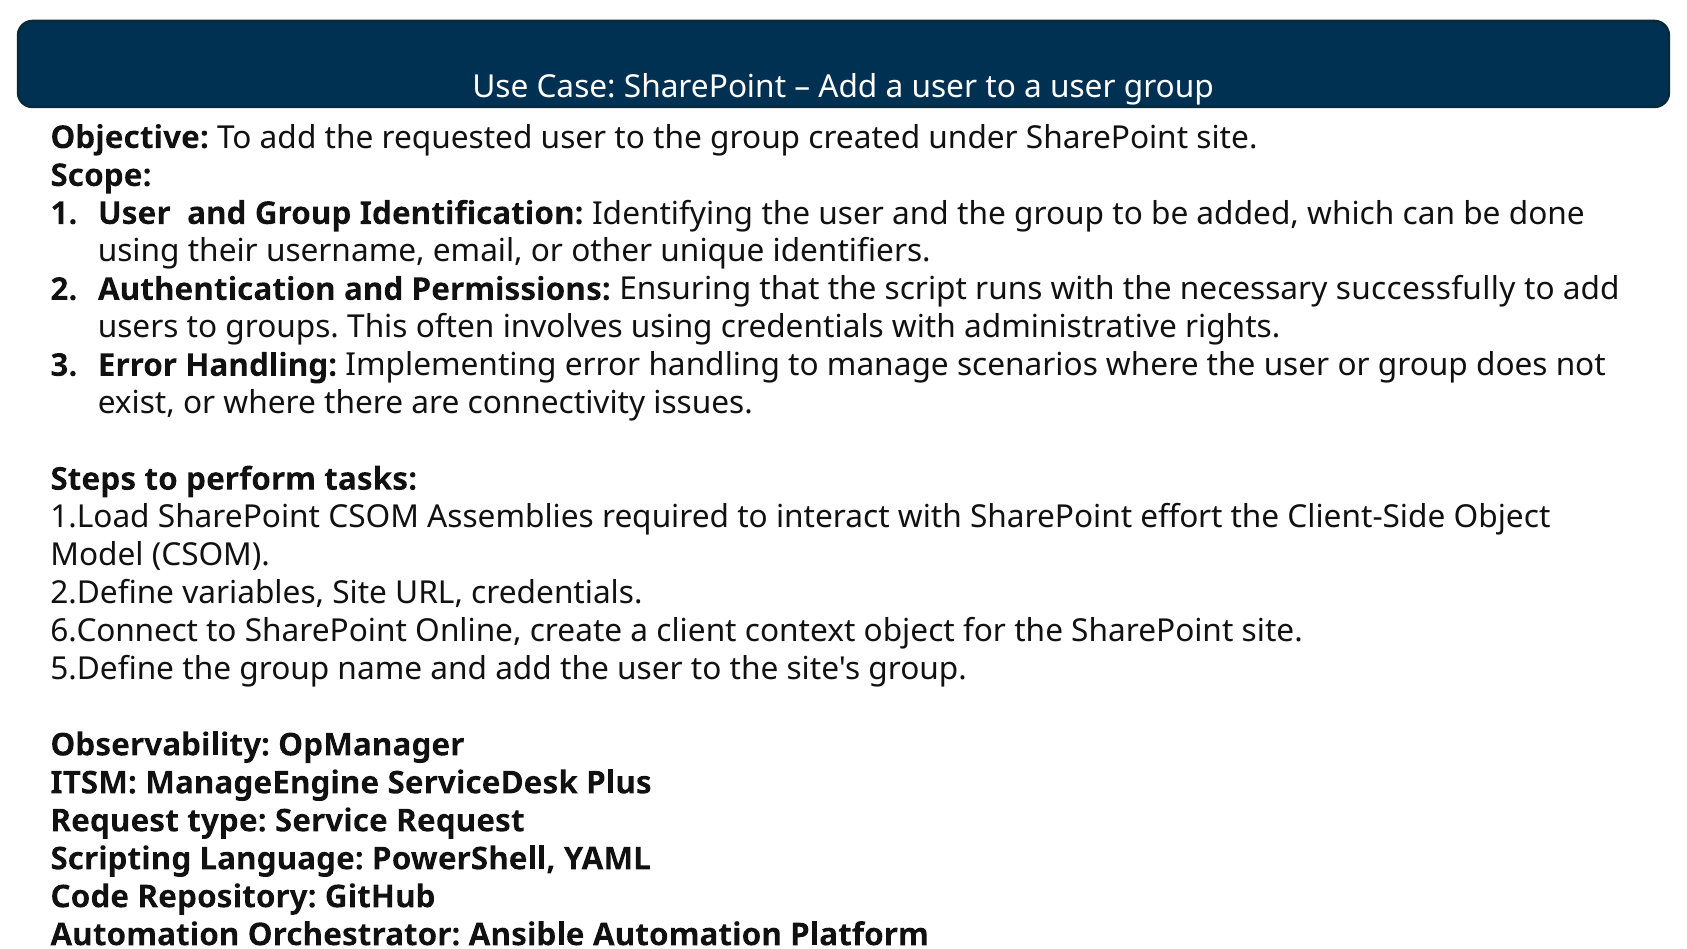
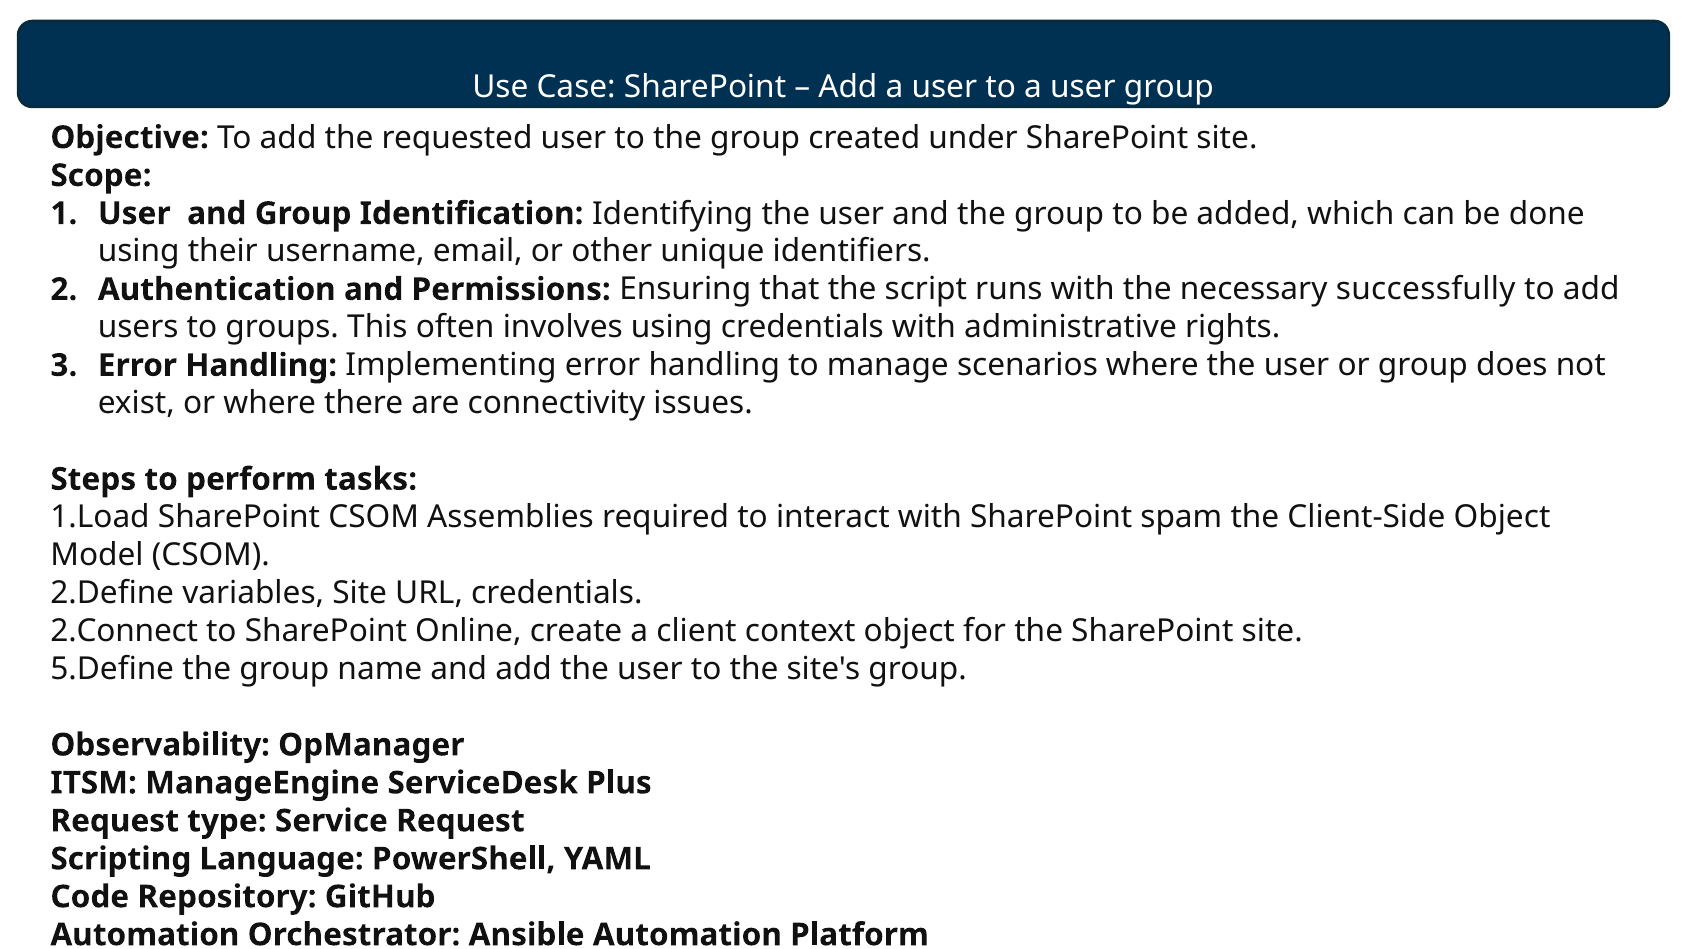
effort: effort -> spam (1181, 517)
6.Connect: 6.Connect -> 2.Connect (124, 631)
